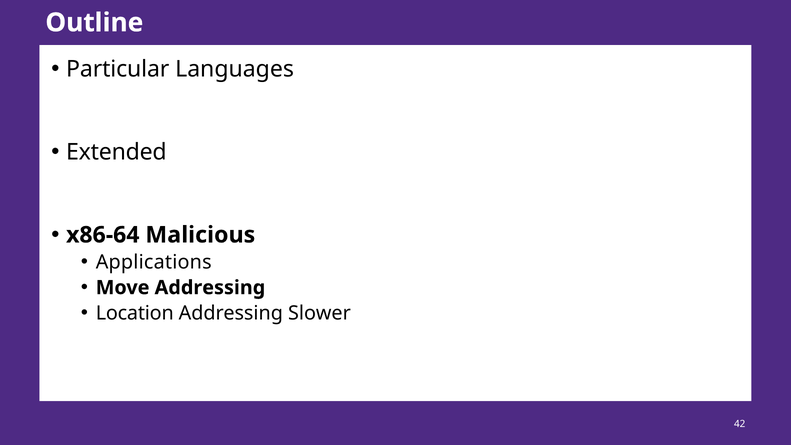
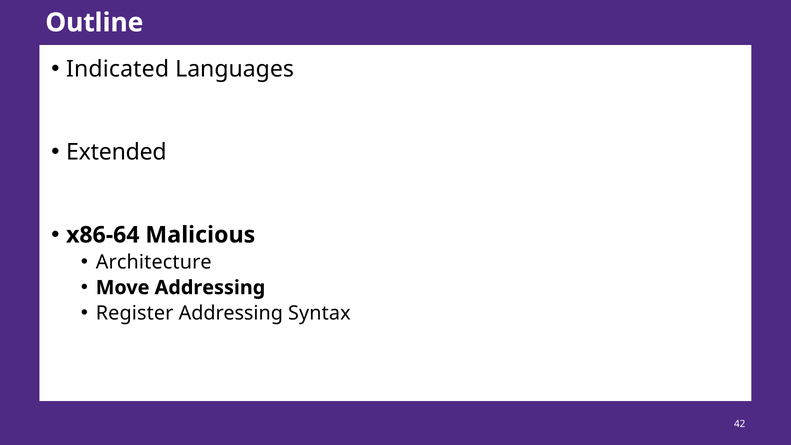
Particular: Particular -> Indicated (118, 69)
Applications: Applications -> Architecture (154, 262)
Location: Location -> Register (135, 313)
Slower: Slower -> Syntax (319, 313)
